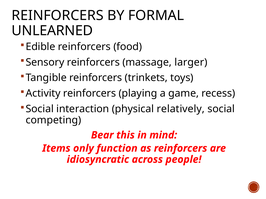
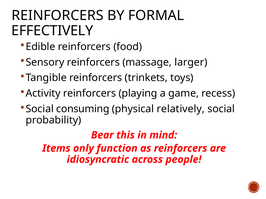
UNLEARNED: UNLEARNED -> EFFECTIVELY (52, 31)
interaction: interaction -> consuming (83, 109)
competing: competing -> probability (53, 120)
